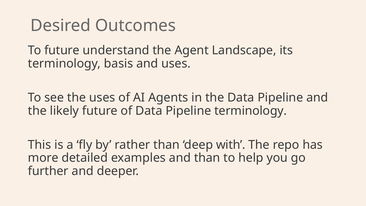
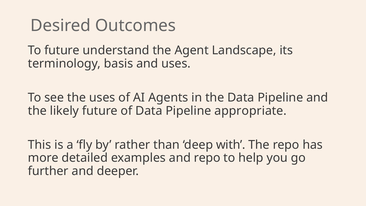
Pipeline terminology: terminology -> appropriate (251, 111)
and than: than -> repo (207, 158)
